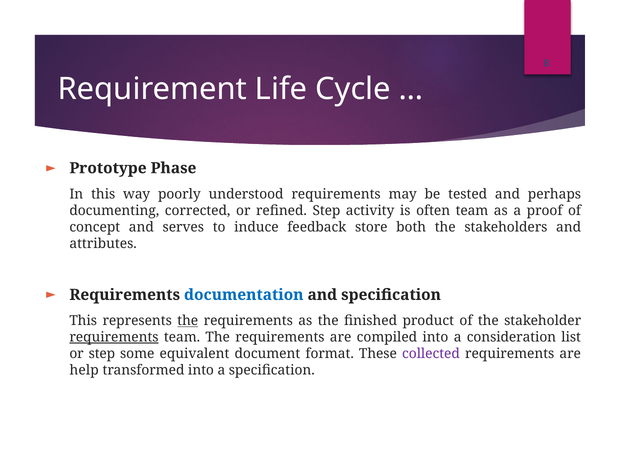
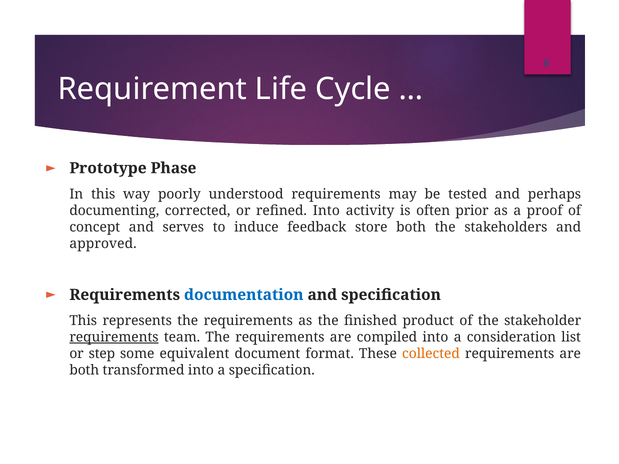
refined Step: Step -> Into (326, 211)
often team: team -> prior (472, 211)
attributes: attributes -> approved (103, 244)
the underline: present -> none (188, 321)
collected colour: purple -> orange (431, 354)
help: help -> both (84, 370)
